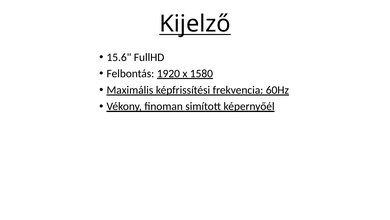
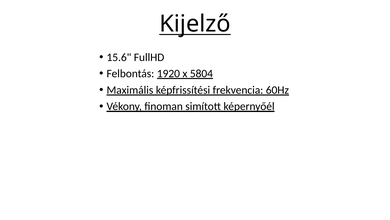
1580: 1580 -> 5804 (201, 73)
